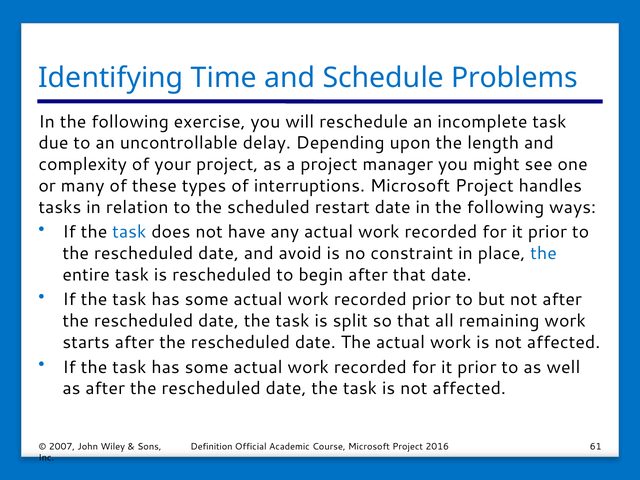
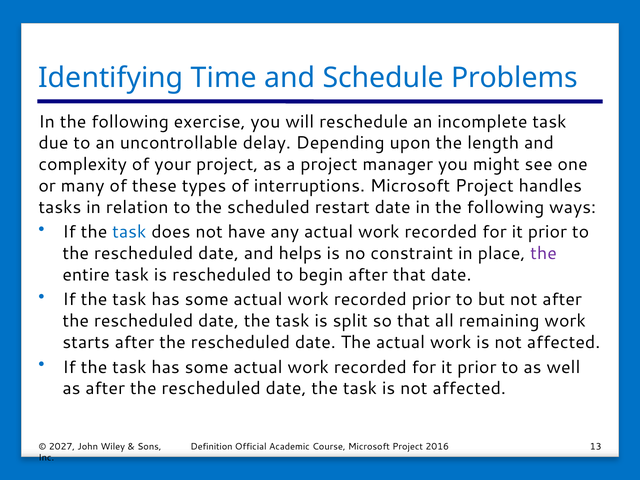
avoid: avoid -> helps (300, 253)
the colour: blue -> purple (544, 253)
2007: 2007 -> 2027 (62, 447)
61: 61 -> 13 (596, 447)
